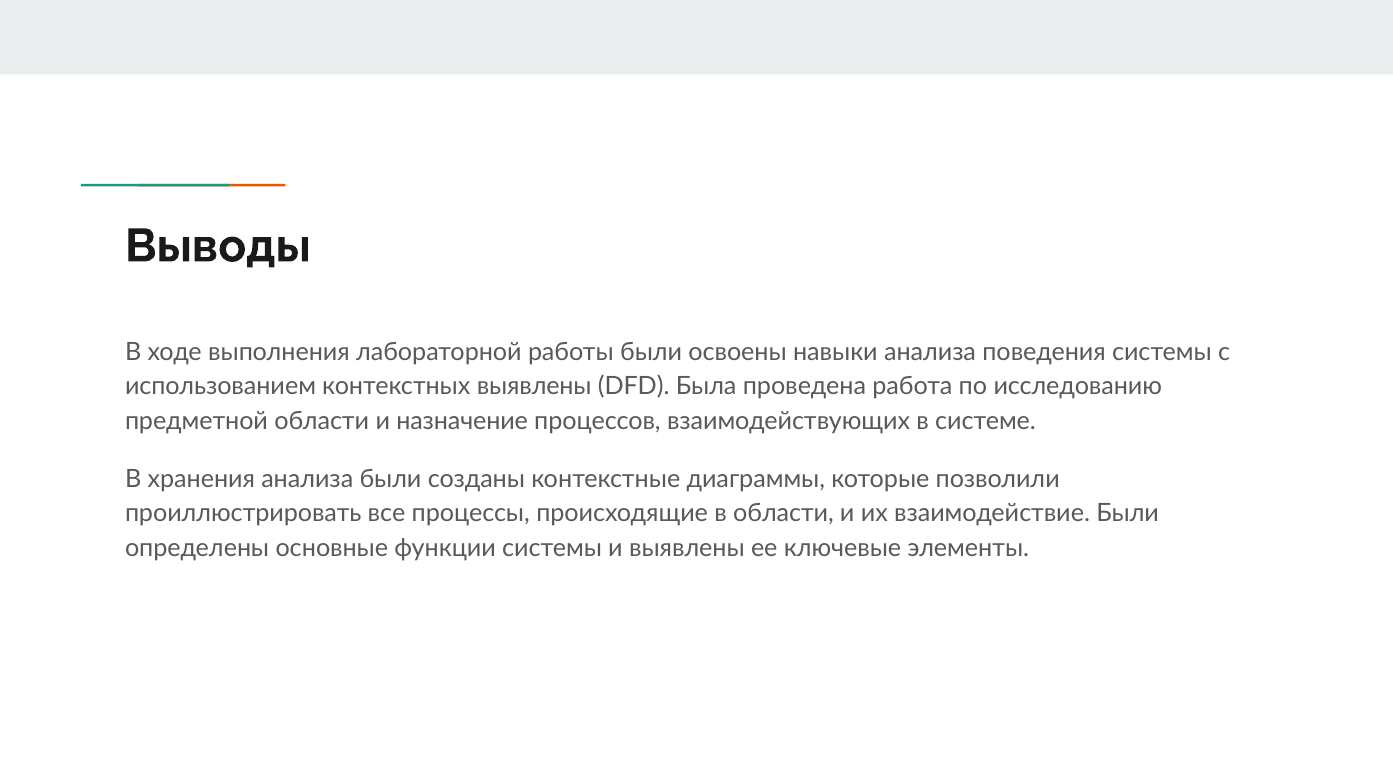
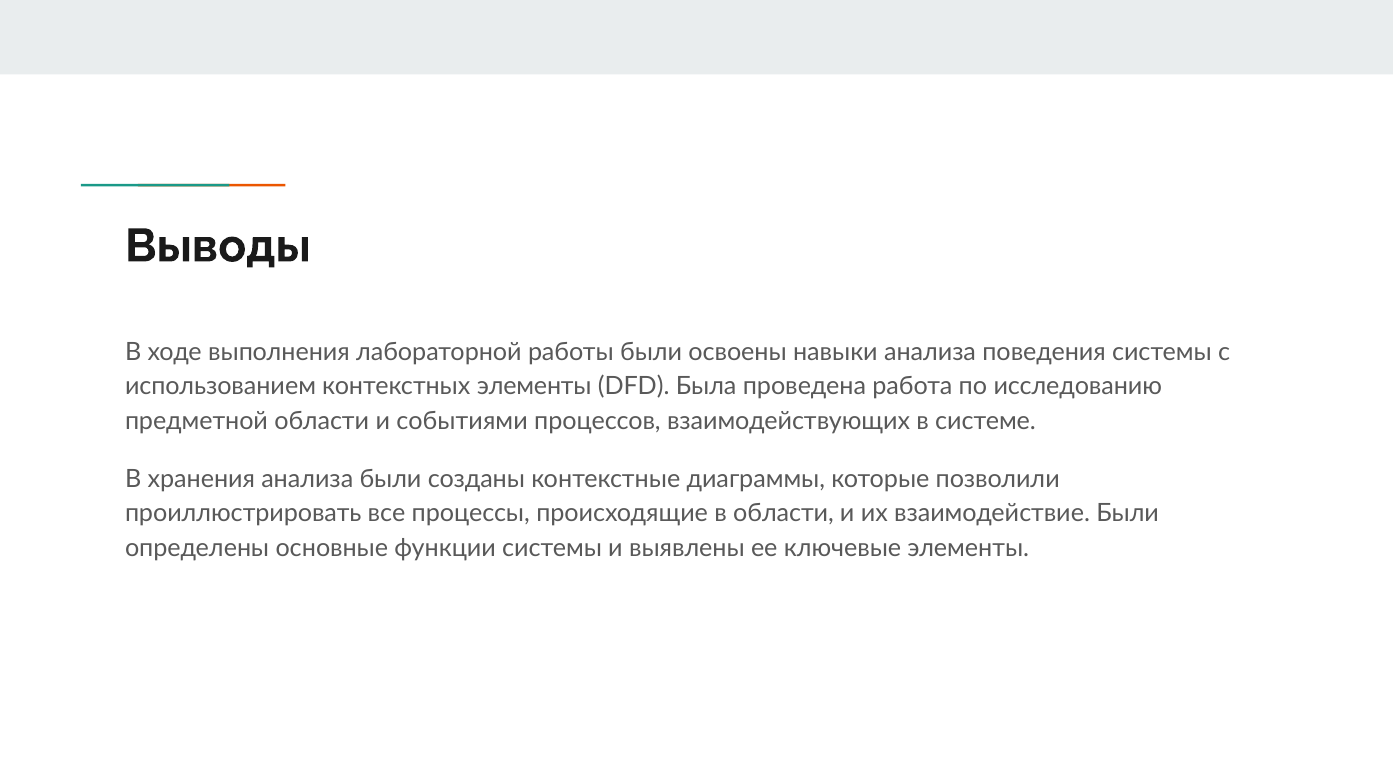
контекстных выявлены: выявлены -> элементы (534, 386)
назначение: назначение -> событиями (462, 421)
